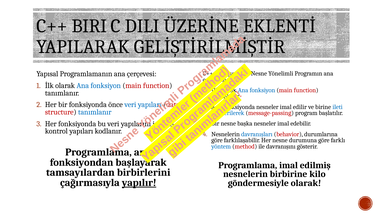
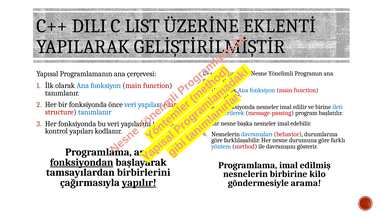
BIRI: BIRI -> DILI (89, 26)
C DILI: DILI -> LIST (142, 26)
fonksiyondan underline: none -> present (82, 162)
göndermesiyle olarak: olarak -> arama (306, 183)
